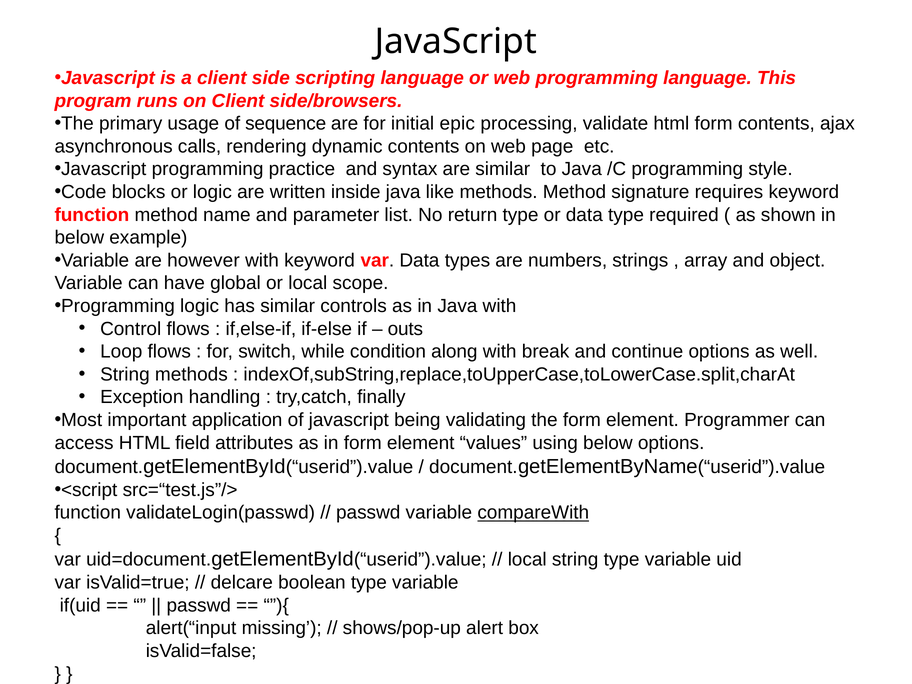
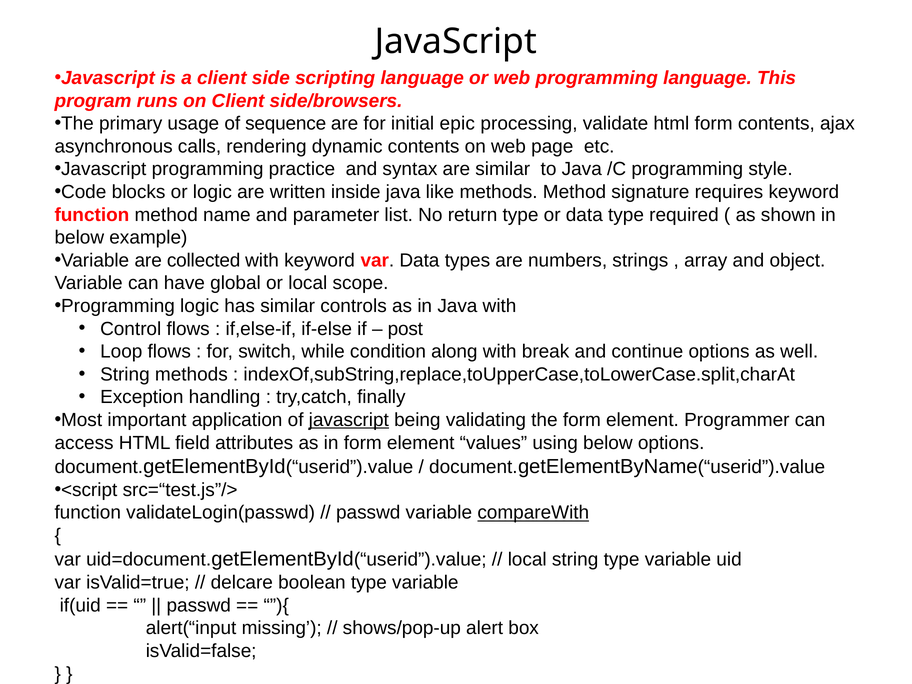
however: however -> collected (204, 260)
outs: outs -> post (405, 329)
javascript underline: none -> present (349, 420)
